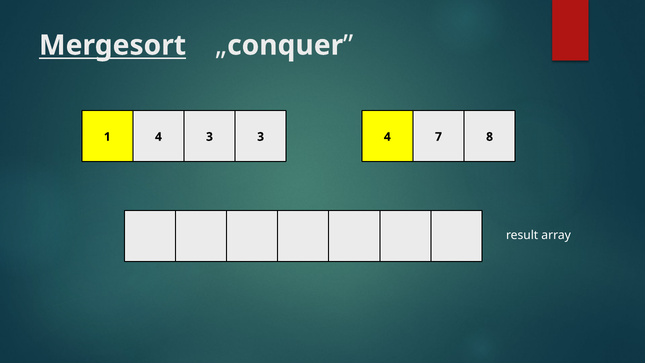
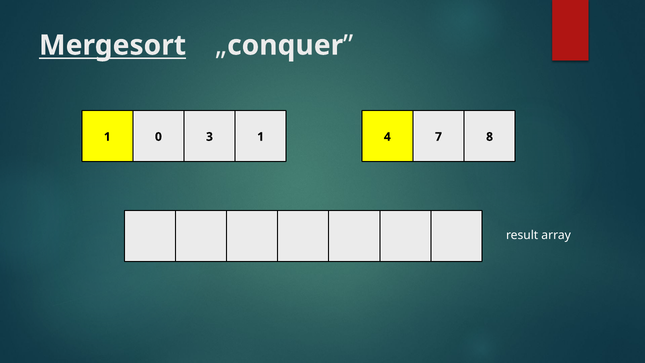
1 4: 4 -> 0 (158, 137)
3 3: 3 -> 1 (261, 137)
